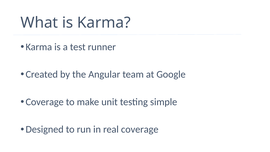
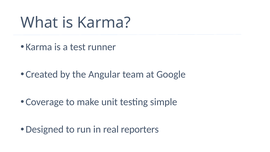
real coverage: coverage -> reporters (140, 129)
